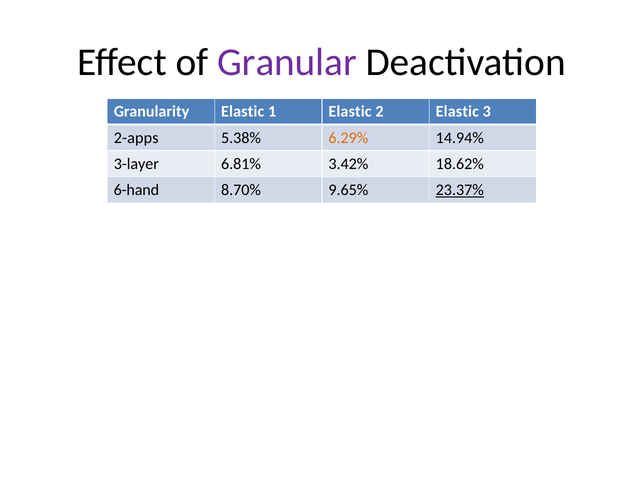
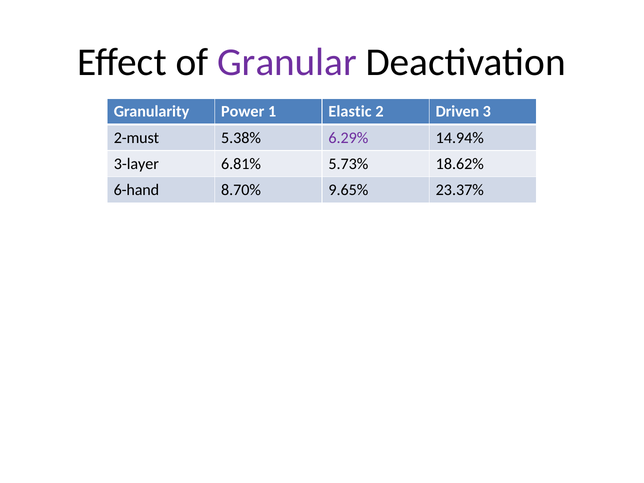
Granularity Elastic: Elastic -> Power (243, 112)
2 Elastic: Elastic -> Driven (457, 112)
2-apps: 2-apps -> 2-must (136, 138)
6.29% colour: orange -> purple (348, 138)
3.42%: 3.42% -> 5.73% (348, 164)
23.37% underline: present -> none (460, 190)
